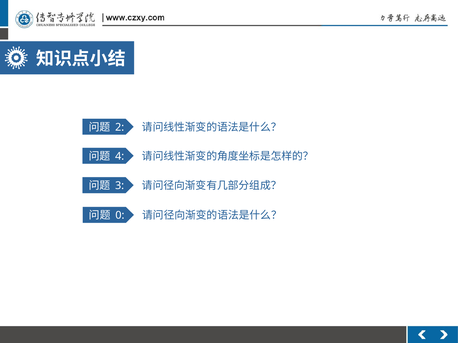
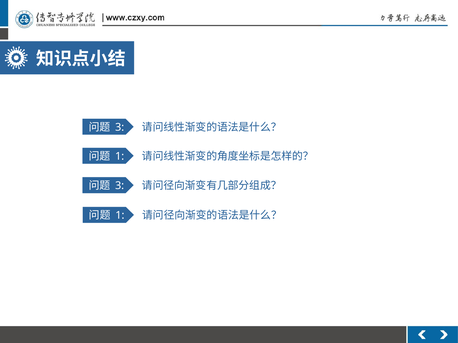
2: 2 -> 3 (120, 127)
4: 4 -> 1 (120, 157)
0: 0 -> 1 (120, 216)
